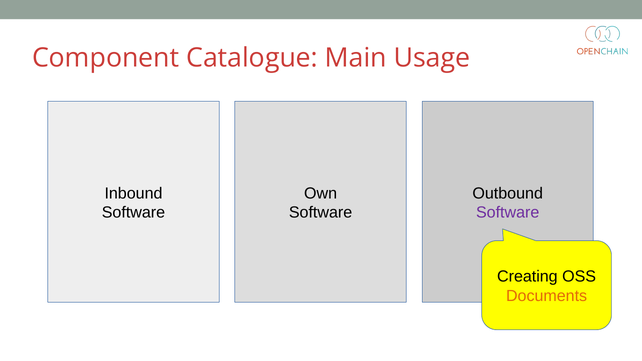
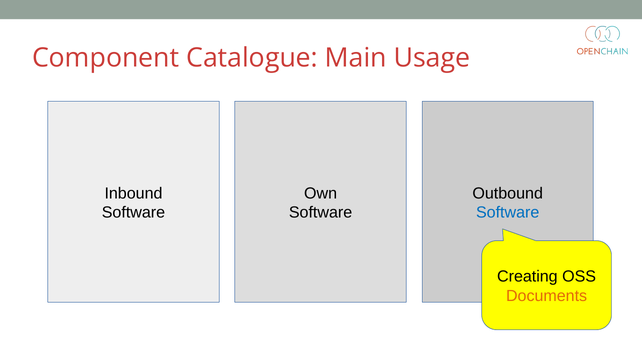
Software colour: purple -> blue (508, 213)
